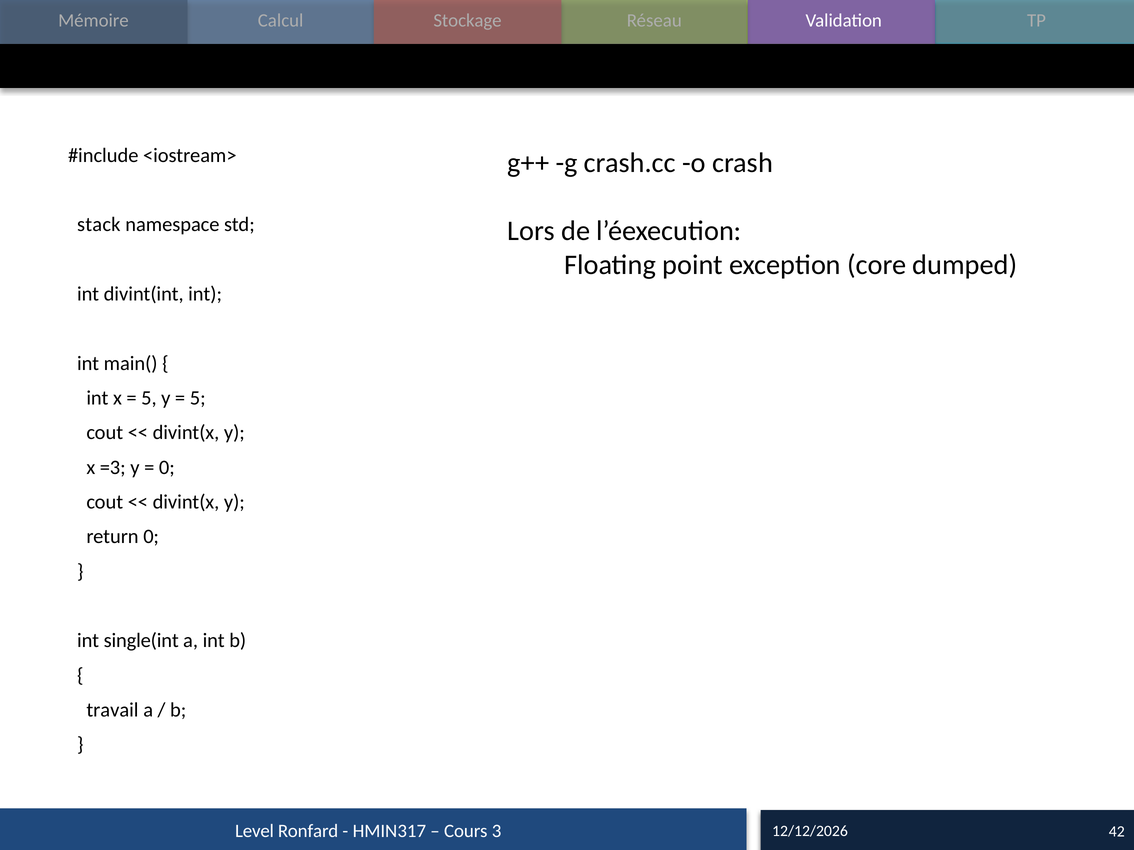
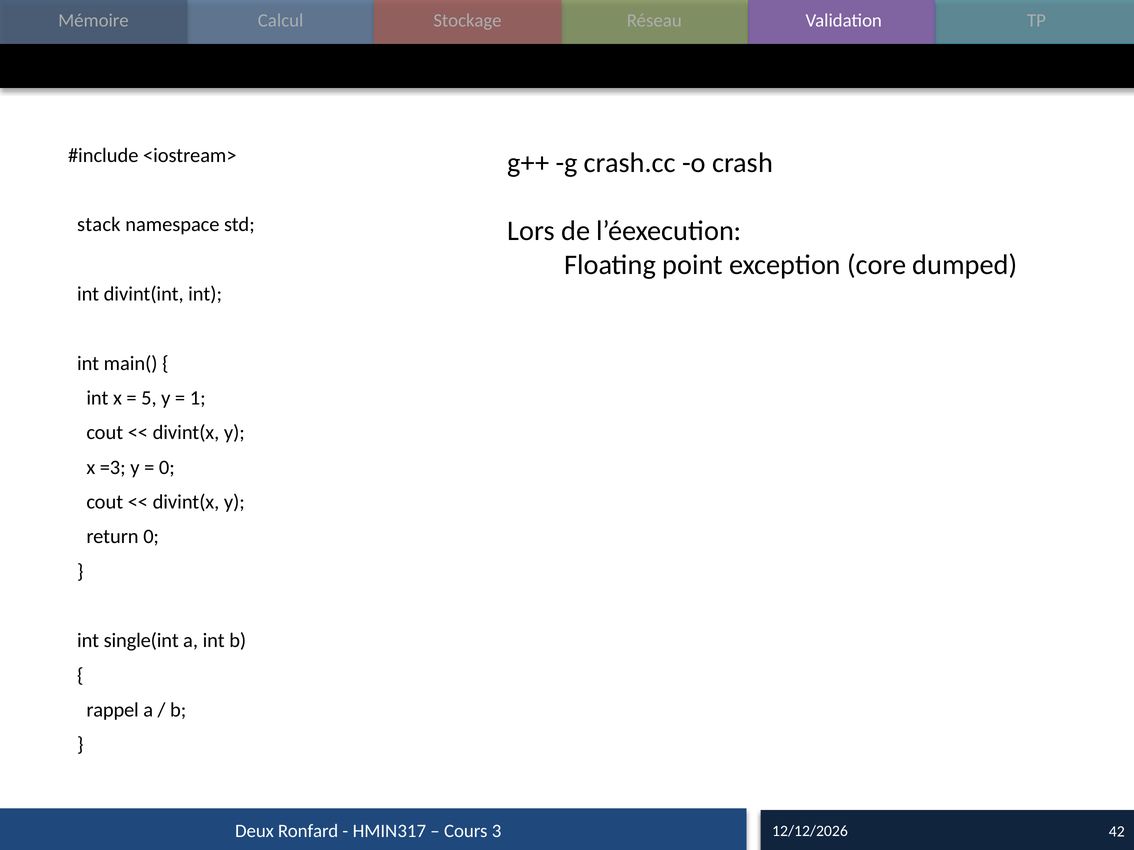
5: 5 -> 1 (198, 398)
travail: travail -> rappel (113, 710)
Level: Level -> Deux (254, 832)
